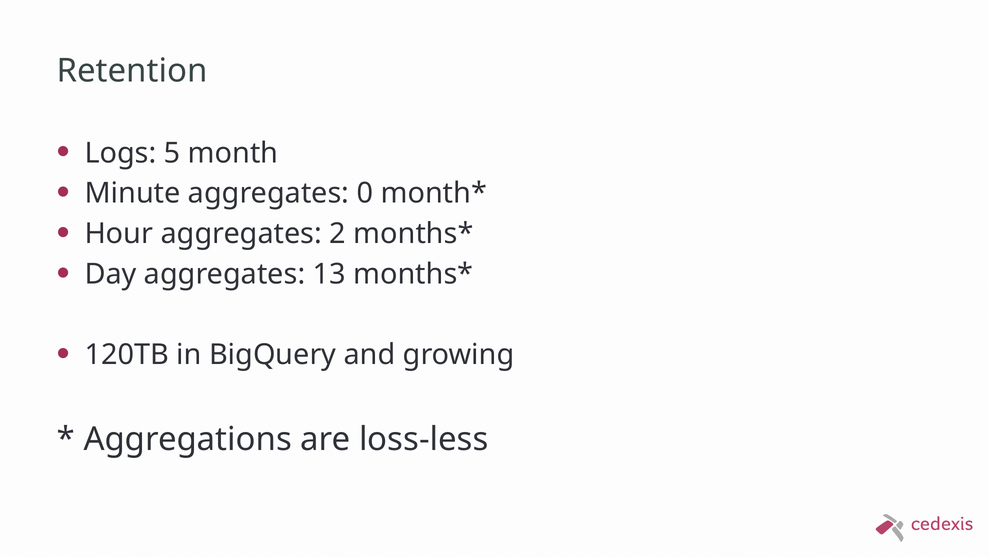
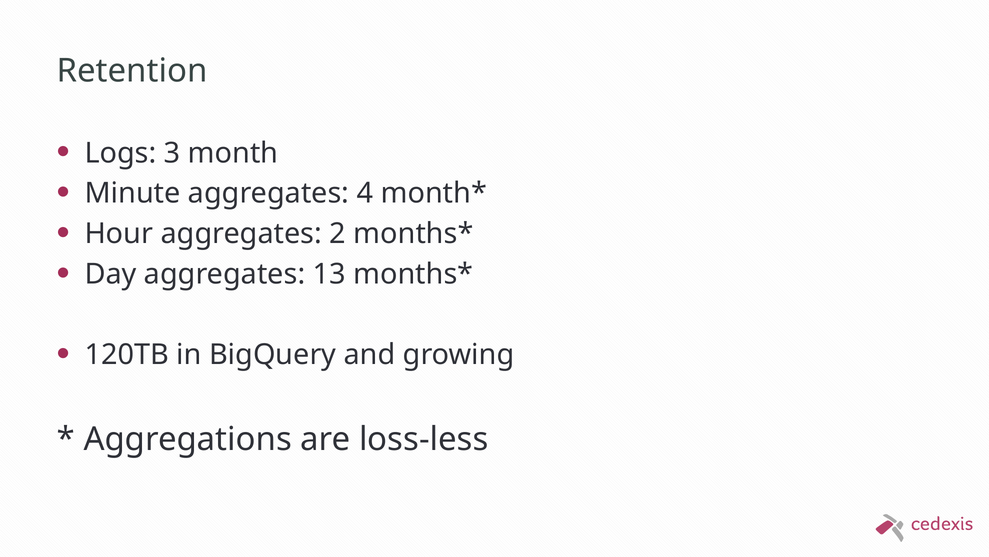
5: 5 -> 3 (172, 153)
0: 0 -> 4 (365, 193)
